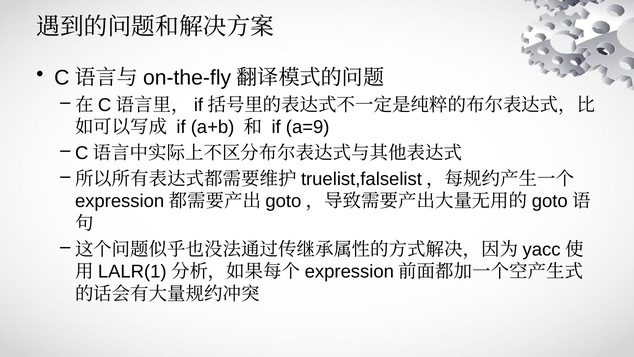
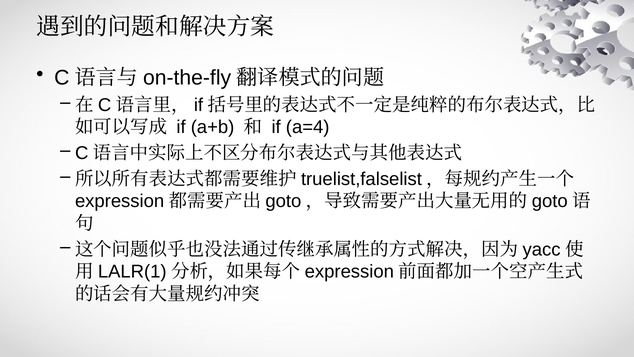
a=9: a=9 -> a=4 (308, 127)
